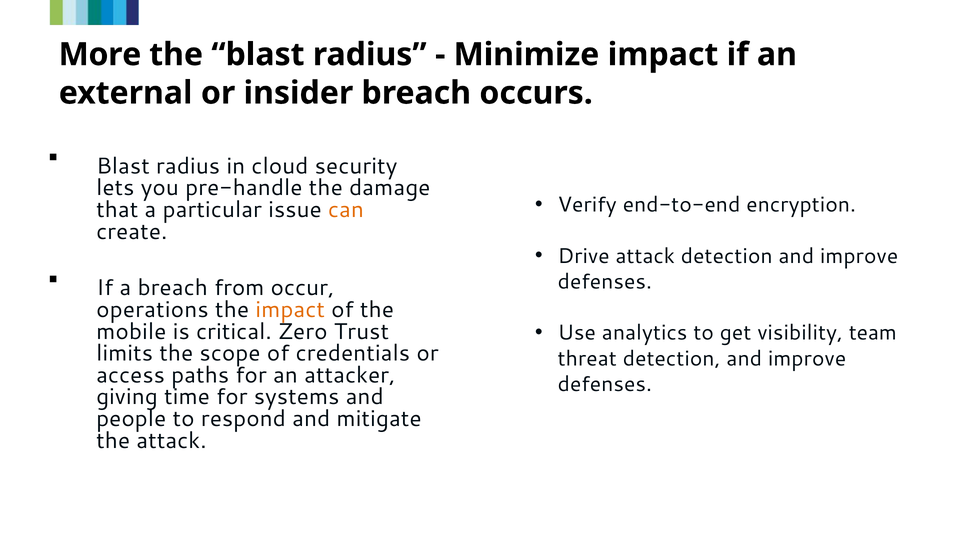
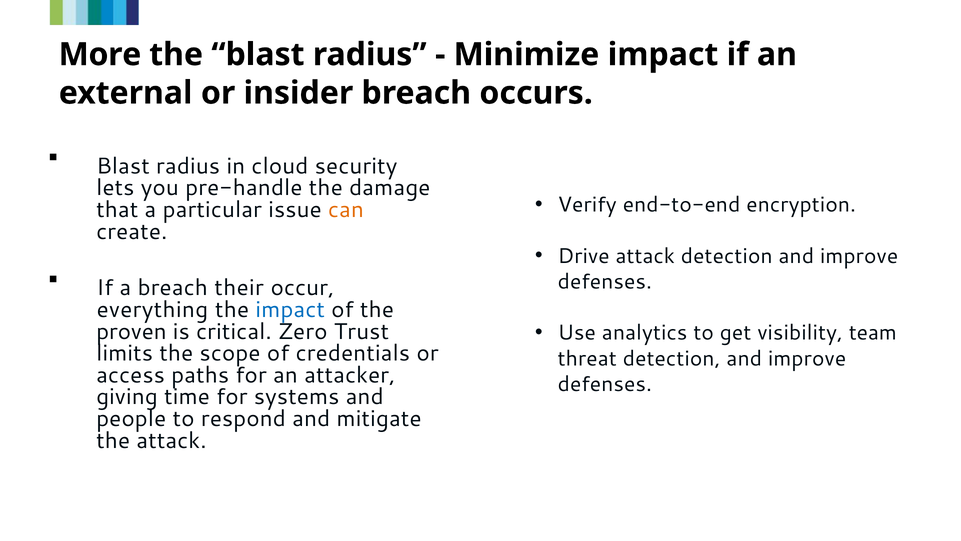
from: from -> their (239, 288)
operations: operations -> everything (152, 309)
impact colour: orange -> blue (290, 309)
mobile: mobile -> proven (131, 331)
